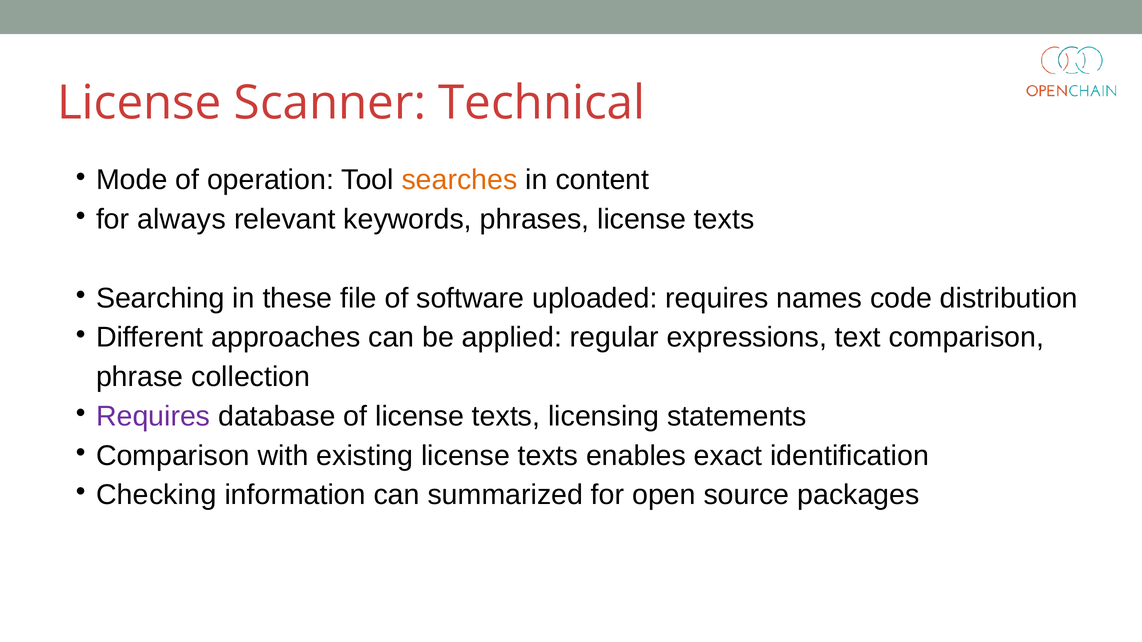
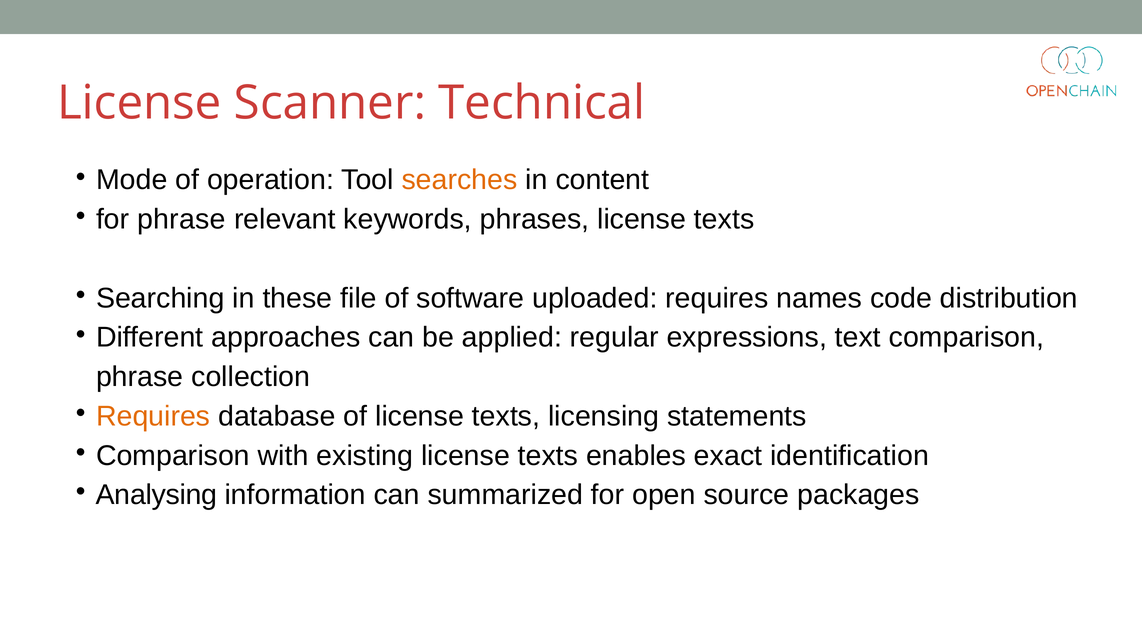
for always: always -> phrase (181, 220)
Requires colour: purple -> orange (153, 416)
Checking: Checking -> Analysing (156, 495)
